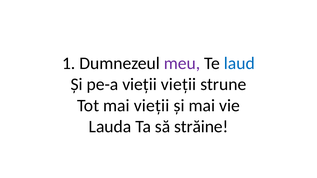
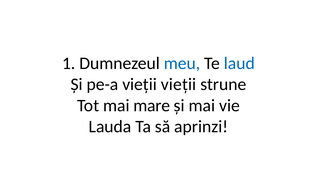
meu colour: purple -> blue (182, 63)
mai vieții: vieții -> mare (152, 106)
străine: străine -> aprinzi (201, 127)
